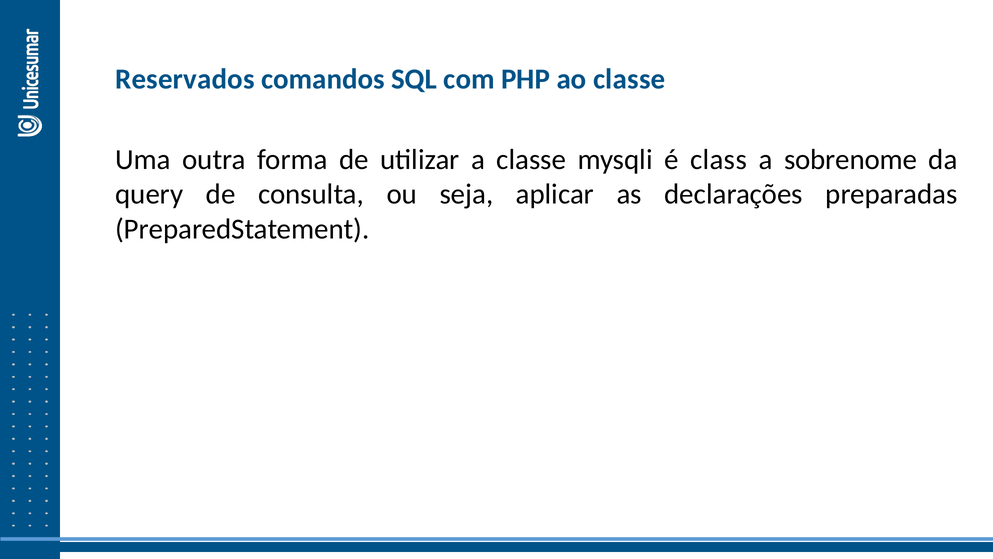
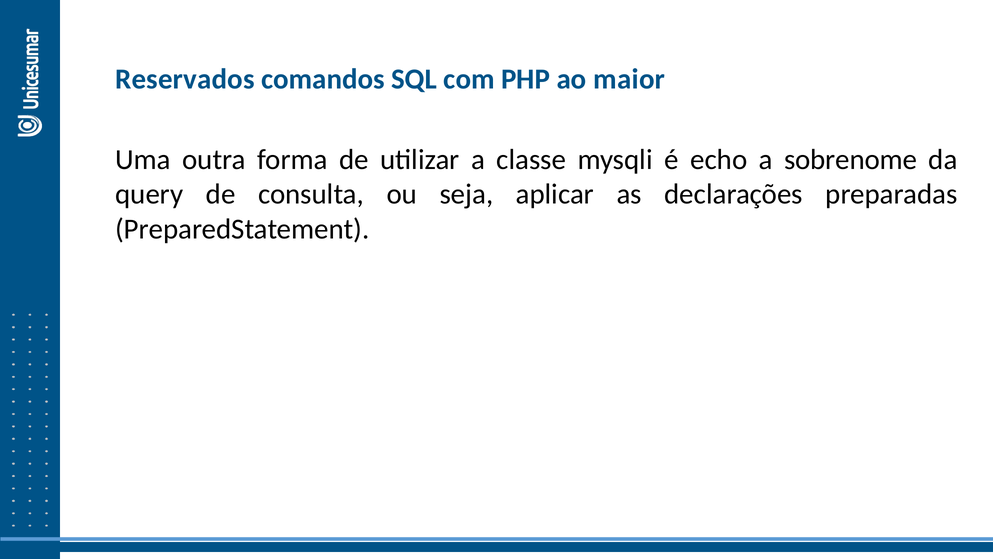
ao classe: classe -> maior (629, 79)
class: class -> echo (719, 159)
